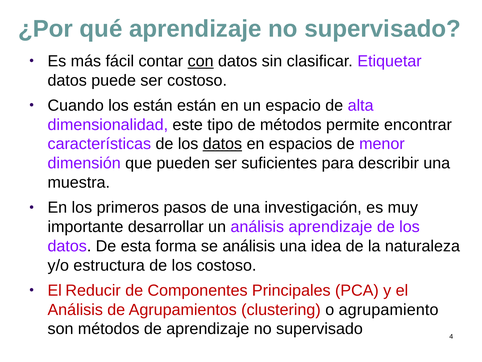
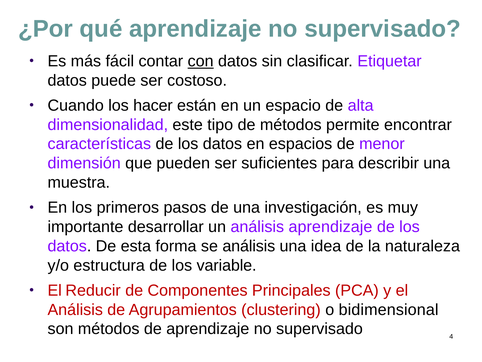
los están: están -> hacer (153, 105)
datos underline: present -> none (222, 144)
los costoso: costoso -> variable (227, 265)
agrupamiento: agrupamiento -> bidimensional (389, 309)
